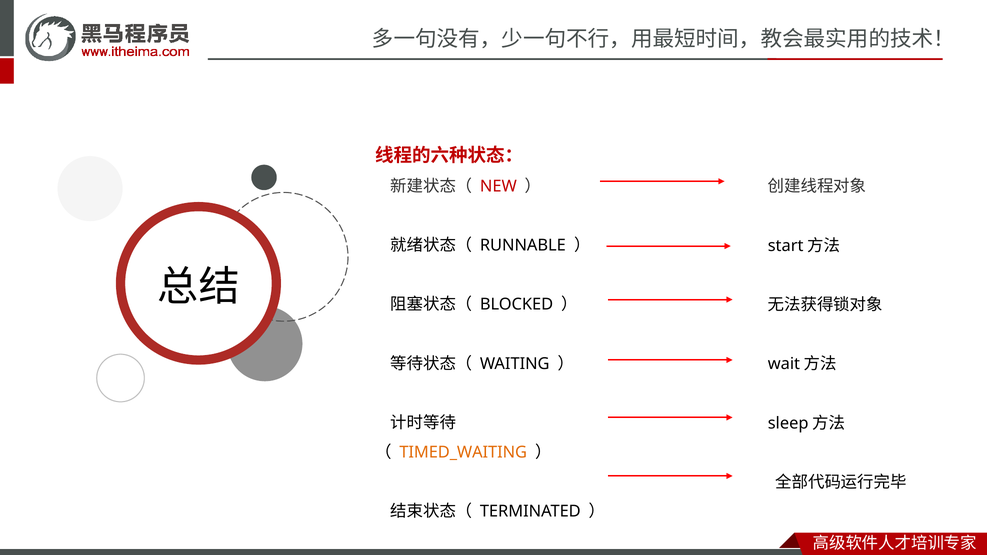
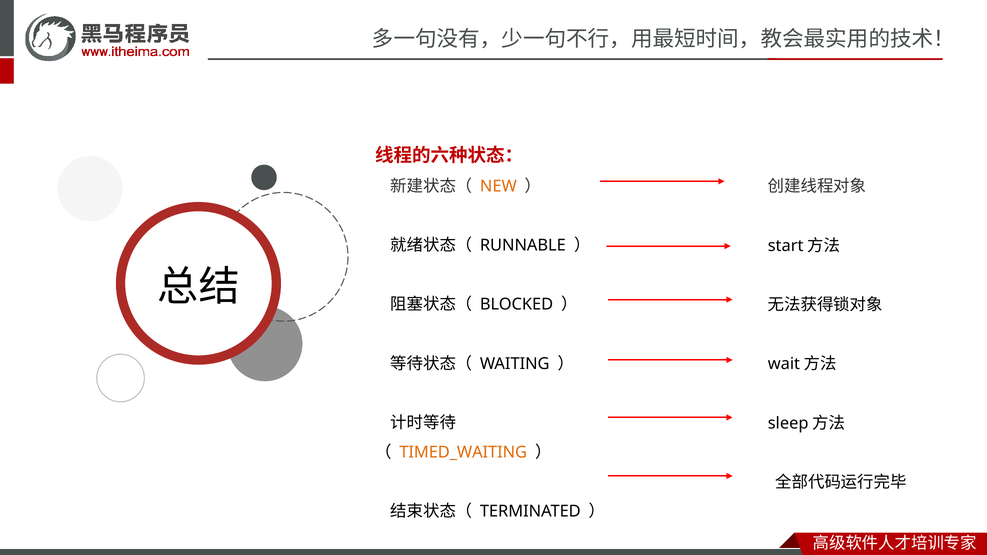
NEW colour: red -> orange (498, 186)
